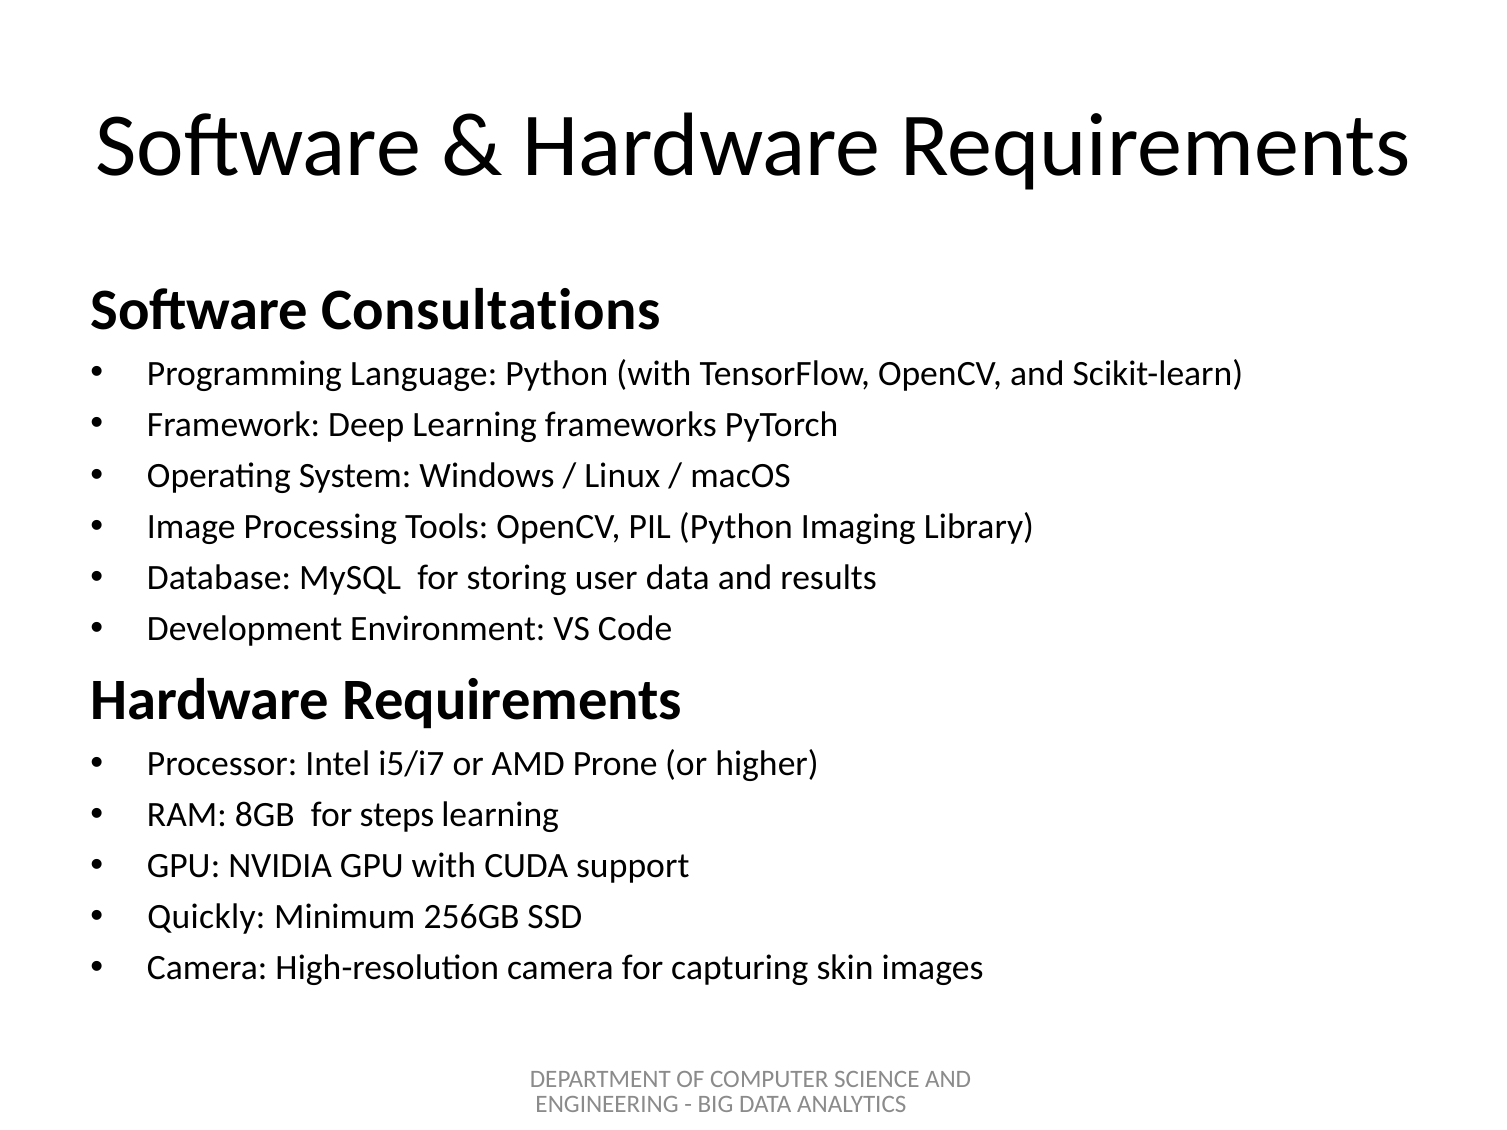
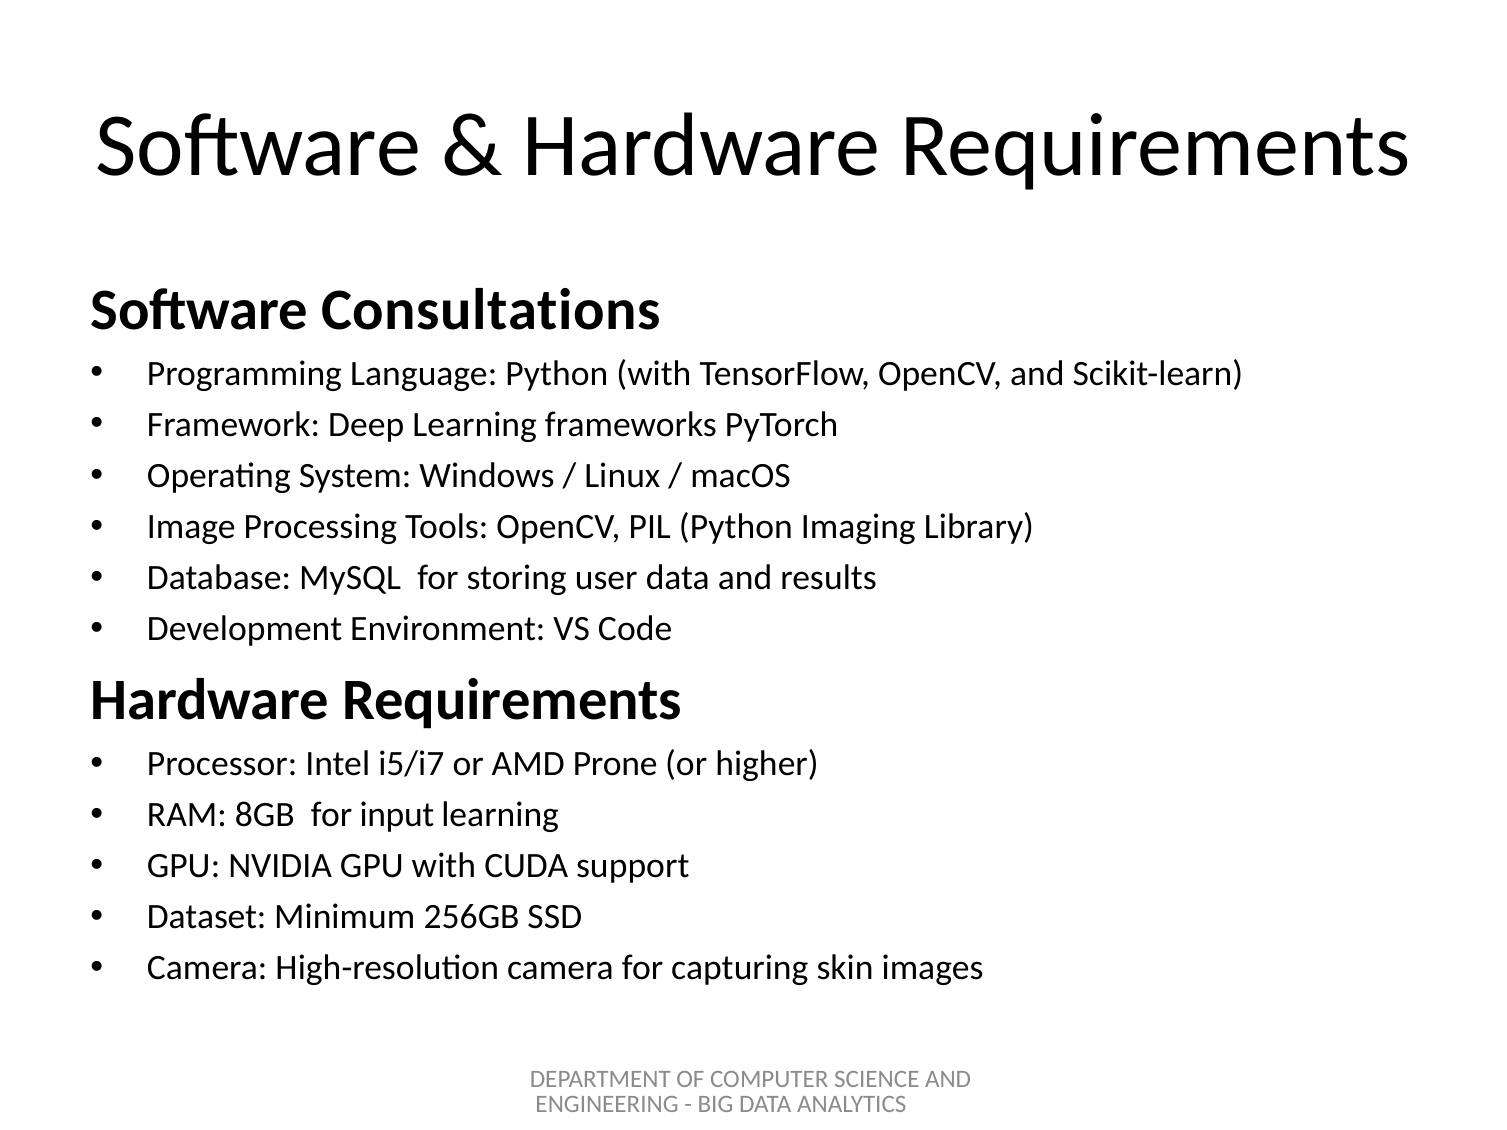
steps: steps -> input (397, 815)
Quickly: Quickly -> Dataset (207, 917)
